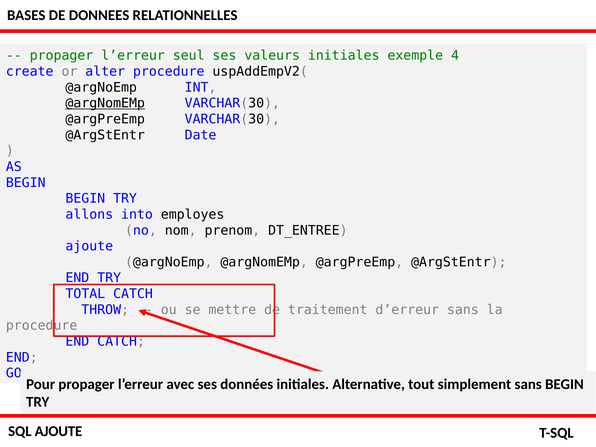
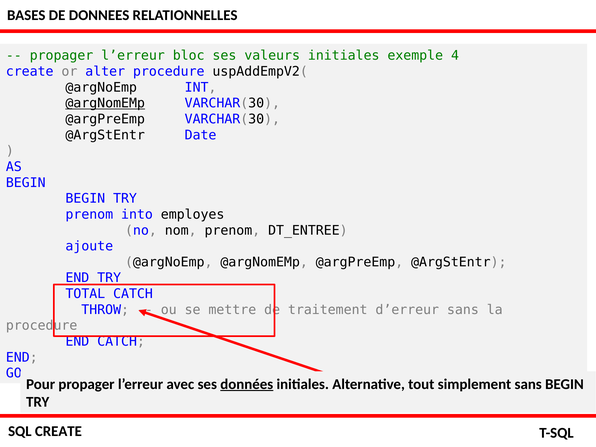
seul: seul -> bloc (189, 56)
allons: allons -> prenom (89, 214)
données underline: none -> present (247, 384)
SQL AJOUTE: AJOUTE -> CREATE (58, 431)
